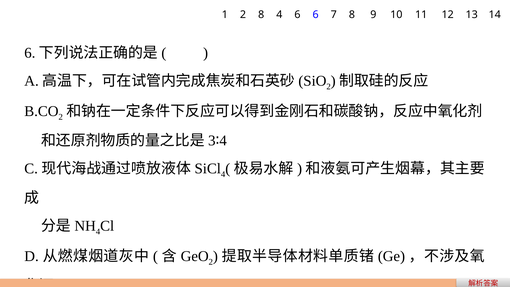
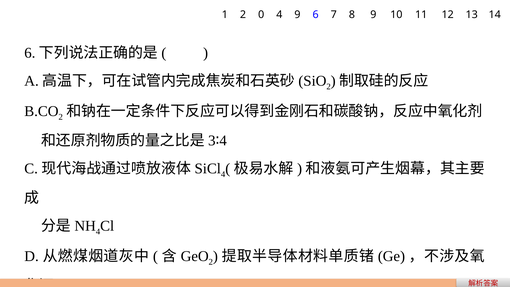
2 8: 8 -> 0 (261, 15)
4 6: 6 -> 9 (297, 15)
